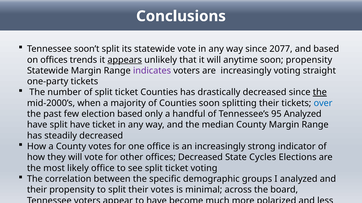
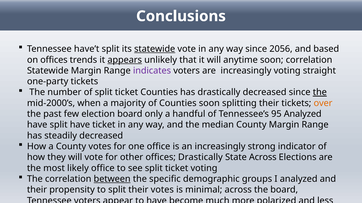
soon’t: soon’t -> have’t (87, 49)
statewide underline: none -> present (155, 49)
2077: 2077 -> 2056 (281, 49)
soon propensity: propensity -> correlation (309, 60)
over colour: blue -> orange (323, 103)
election based: based -> board (130, 114)
offices Decreased: Decreased -> Drastically (200, 158)
State Cycles: Cycles -> Across (263, 158)
between underline: none -> present (112, 179)
